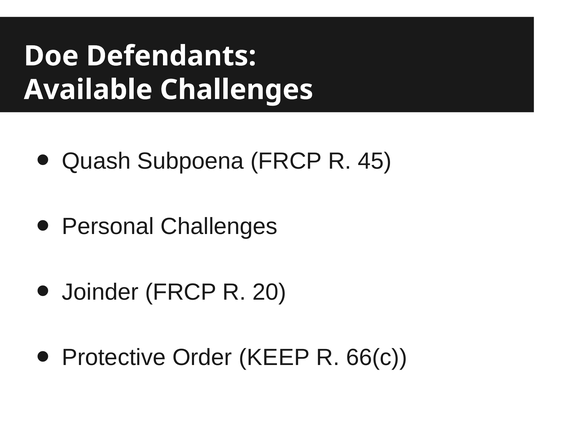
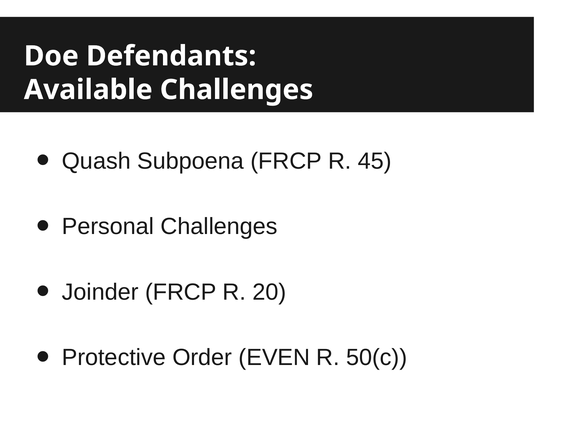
KEEP: KEEP -> EVEN (274, 358)
66(c: 66(c -> 50(c (377, 358)
